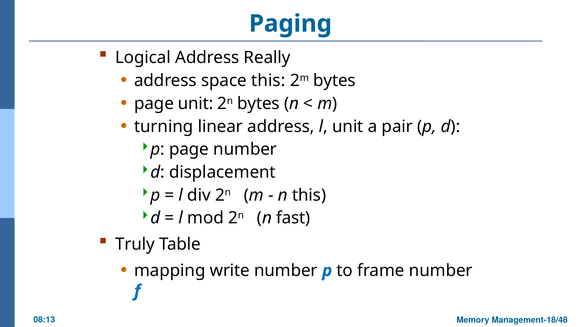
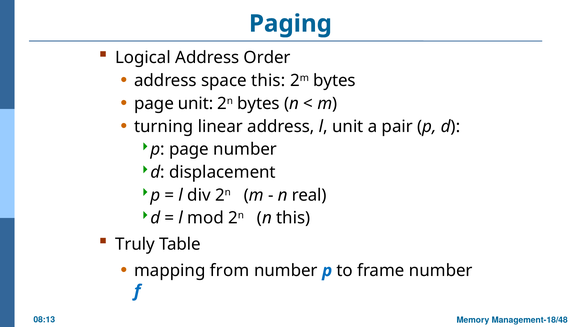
Really: Really -> Order (267, 58)
n this: this -> real (309, 195)
n fast: fast -> this (293, 218)
write: write -> from (230, 270)
